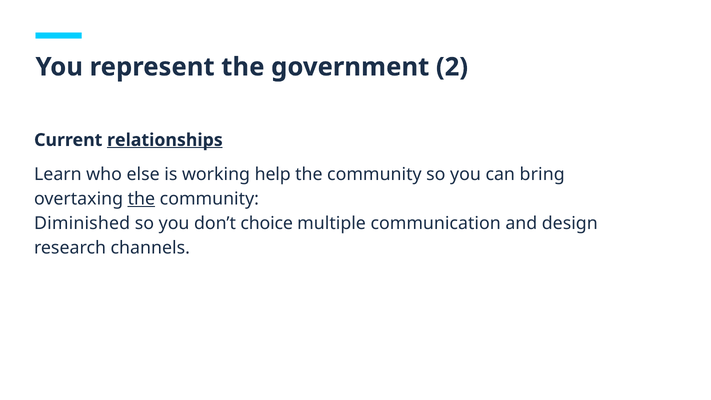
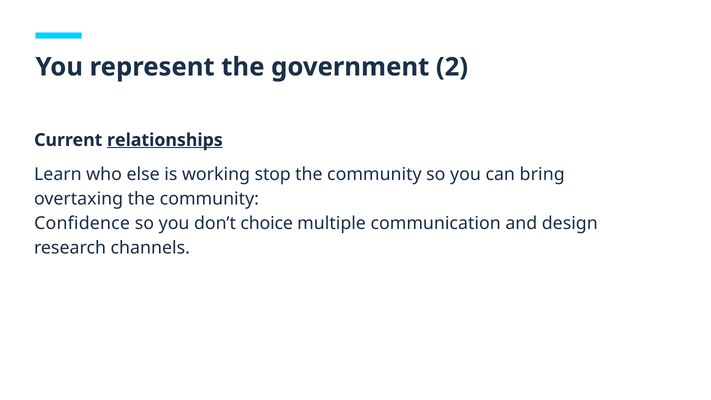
help: help -> stop (273, 174)
the underline: present -> none (141, 199)
Diminished: Diminished -> Confidence (82, 223)
